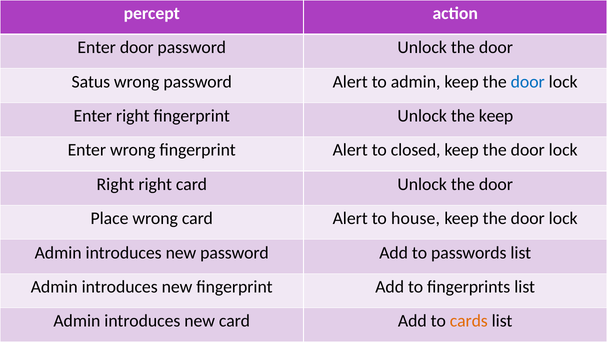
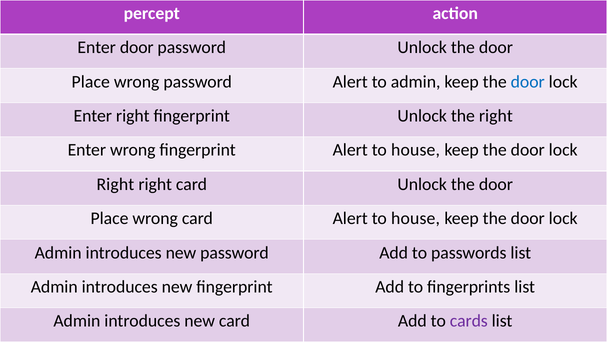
Satus: Satus -> Place (91, 82)
the keep: keep -> right (496, 116)
fingerprint Alert to closed: closed -> house (416, 150)
cards colour: orange -> purple (469, 321)
